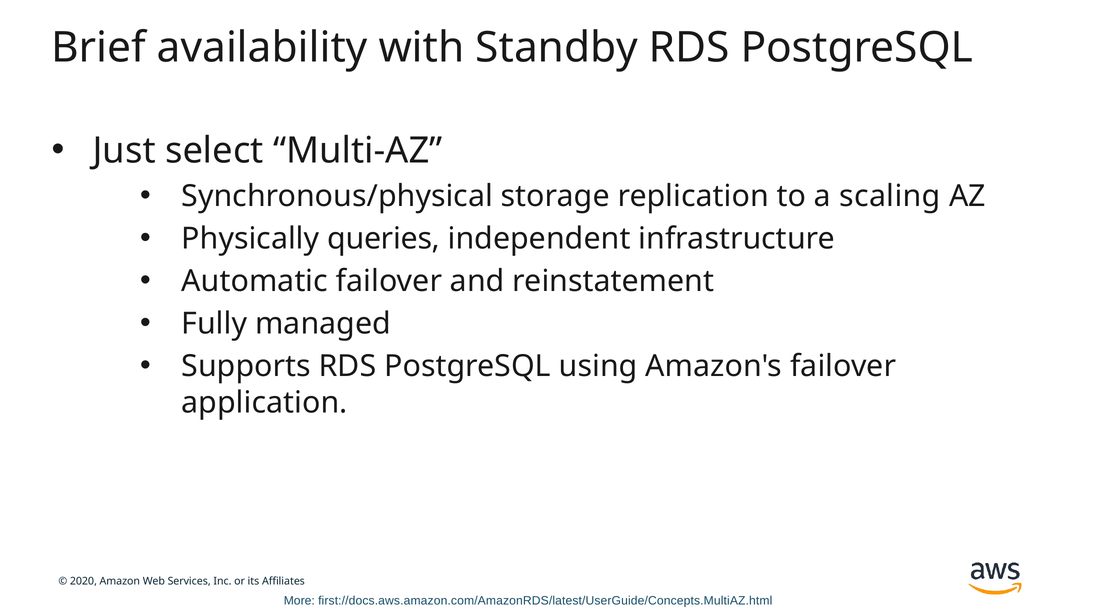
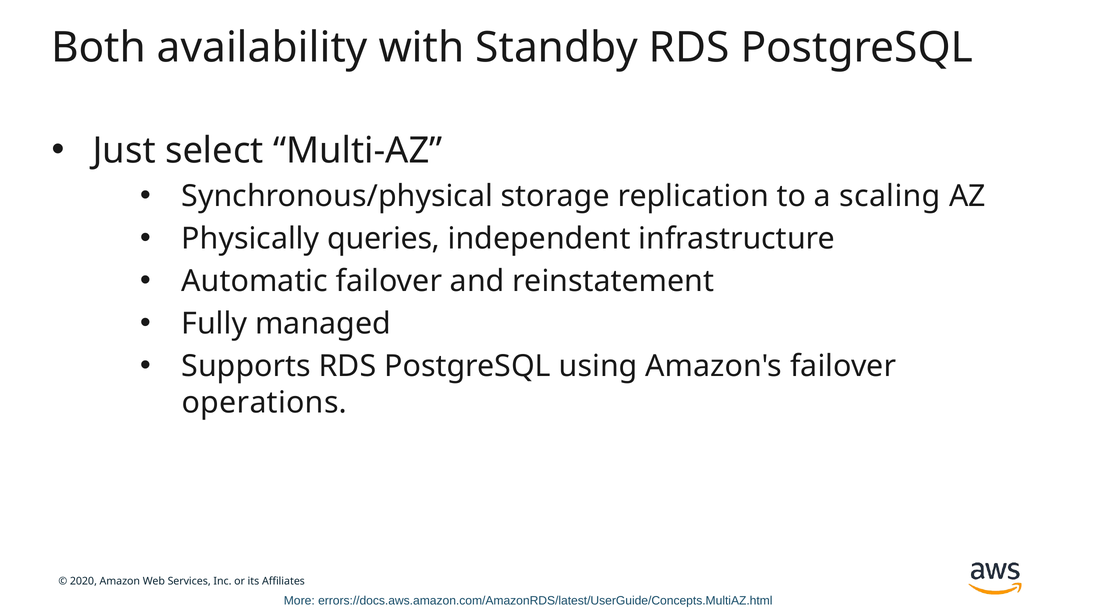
Brief: Brief -> Both (99, 48)
application: application -> operations (264, 403)
first://docs.aws.amazon.com/AmazonRDS/latest/UserGuide/Concepts.MultiAZ.html: first://docs.aws.amazon.com/AmazonRDS/latest/UserGuide/Concepts.MultiAZ.html -> errors://docs.aws.amazon.com/AmazonRDS/latest/UserGuide/Concepts.MultiAZ.html (545, 601)
